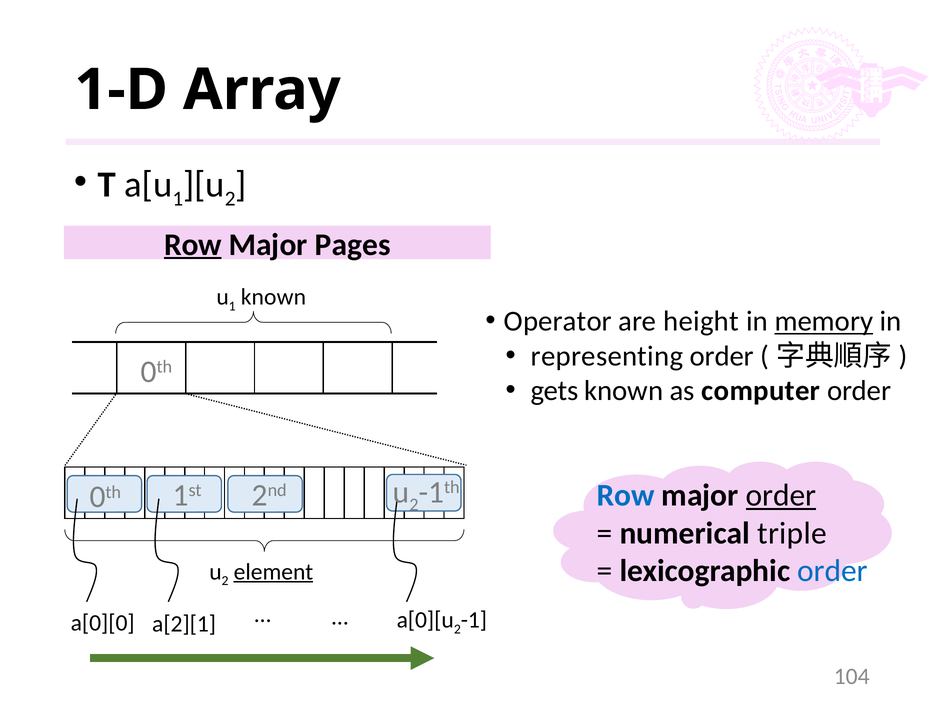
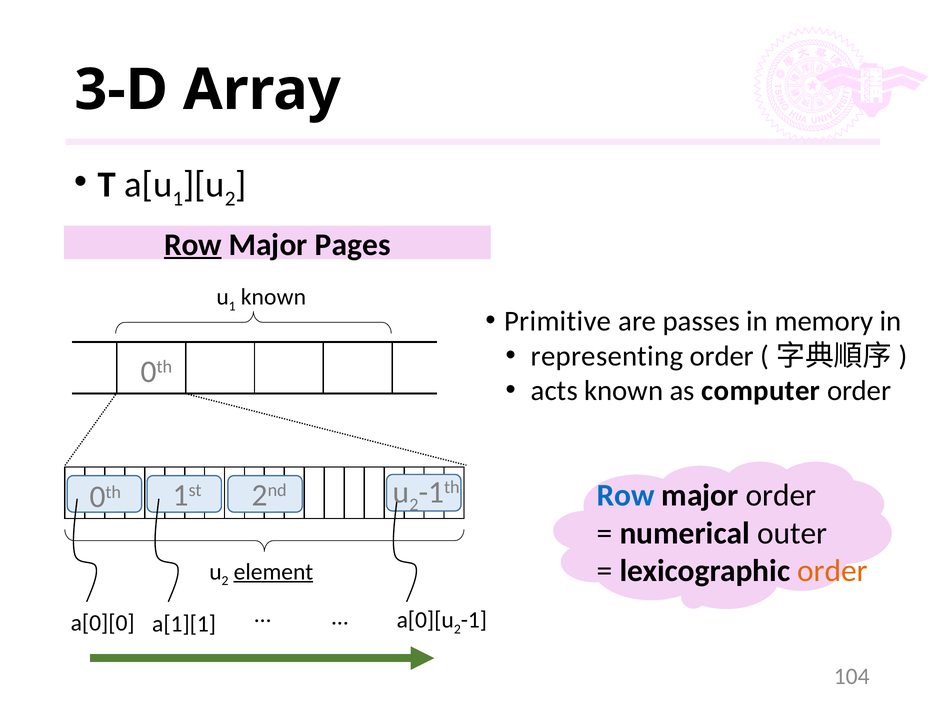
1-D: 1-D -> 3-D (121, 90)
Operator: Operator -> Primitive (558, 321)
height: height -> passes (701, 321)
memory underline: present -> none (824, 321)
gets: gets -> acts (554, 391)
order underline: present -> none (781, 496)
triple: triple -> outer (792, 533)
order colour: blue -> orange (833, 571)
a[2][1: a[2][1 -> a[1][1 (184, 624)
